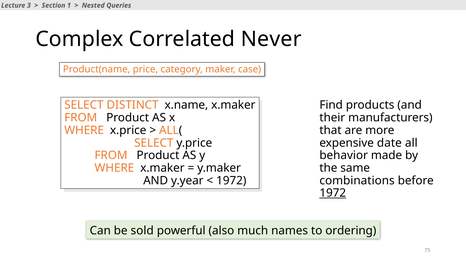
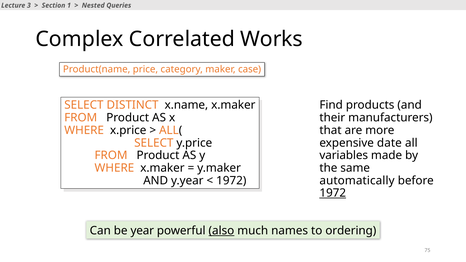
Never: Never -> Works (272, 39)
behavior: behavior -> variables (344, 155)
combinations: combinations -> automatically (357, 181)
sold: sold -> year (142, 231)
also underline: none -> present (221, 231)
